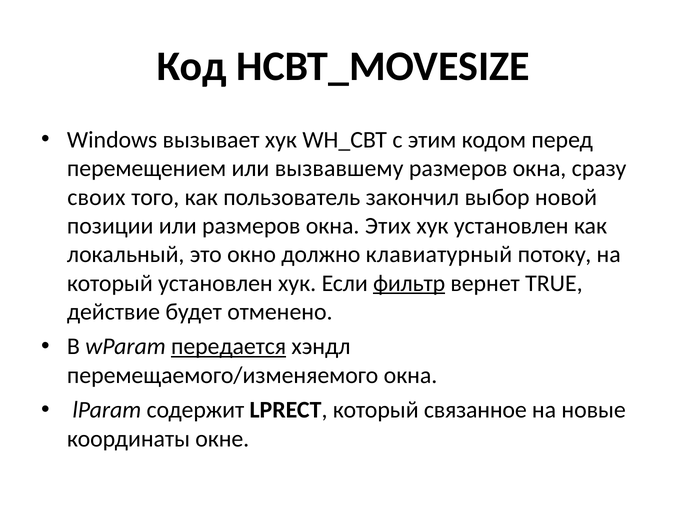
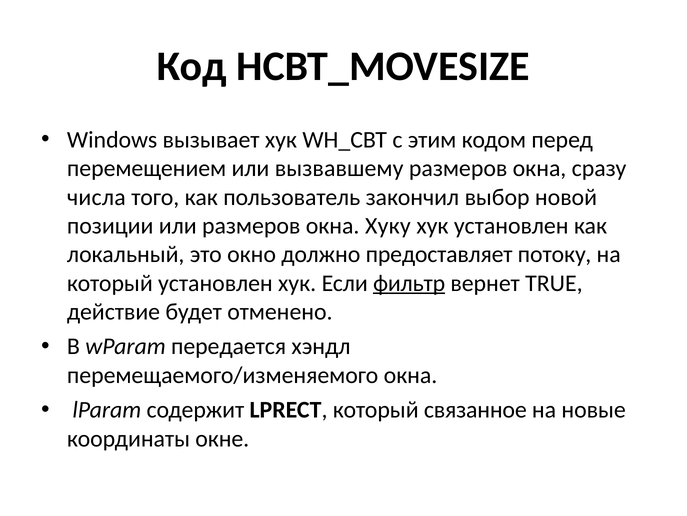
своих: своих -> числа (96, 197)
Этих: Этих -> Хуку (388, 225)
клавиатурный: клавиатурный -> предоставляет (439, 254)
передается underline: present -> none (229, 346)
